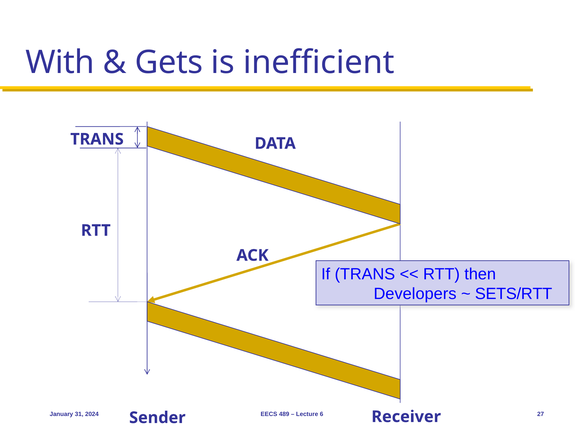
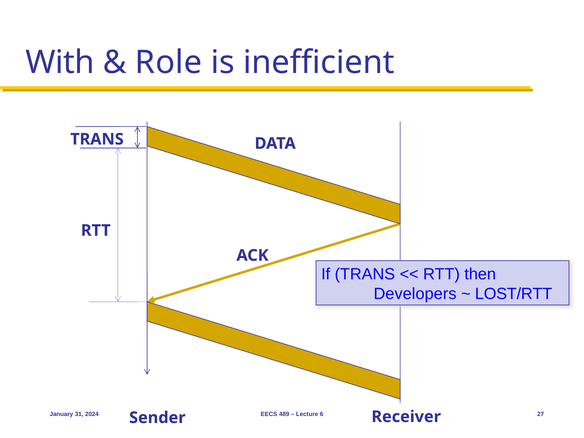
Gets: Gets -> Role (169, 63)
SETS/RTT: SETS/RTT -> LOST/RTT (514, 294)
